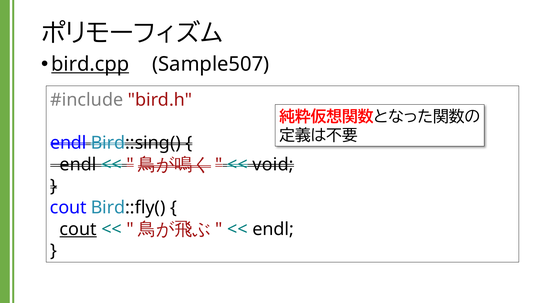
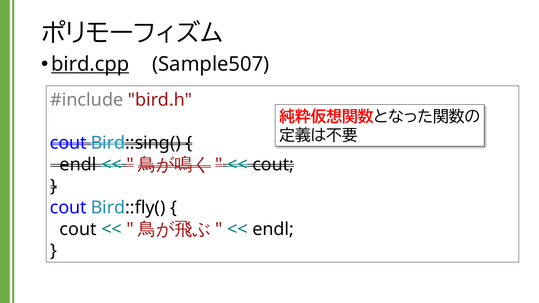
endl: endl -> cout (68, 143)
void: void -> cout (273, 165)
cout underline: present -> none (78, 229)
